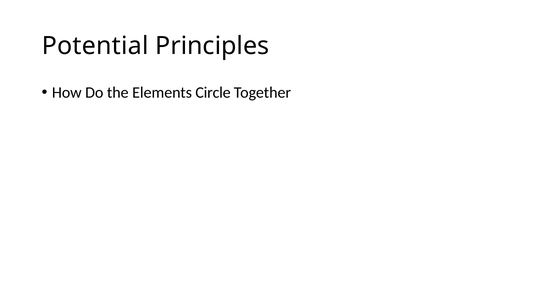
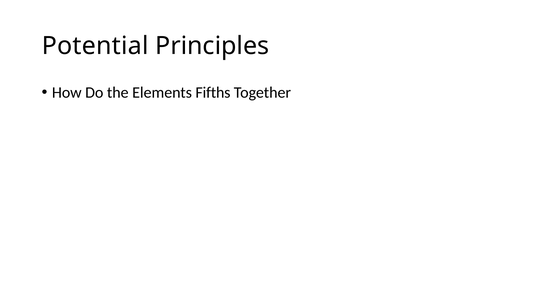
Circle: Circle -> Fifths (213, 92)
